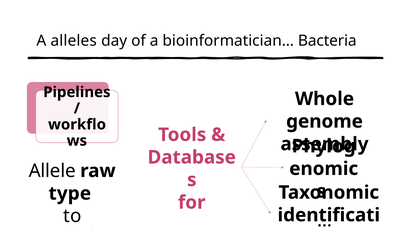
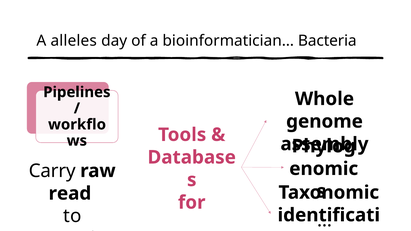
Allele: Allele -> Carry (52, 171)
type: type -> read (70, 194)
